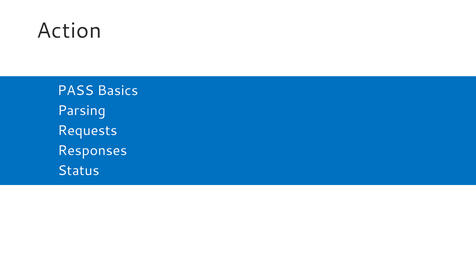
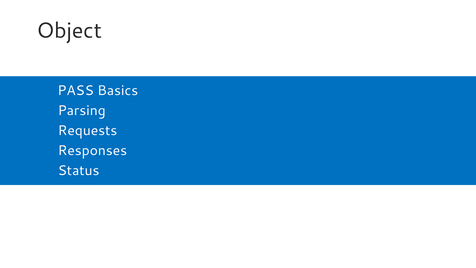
Action: Action -> Object (69, 31)
